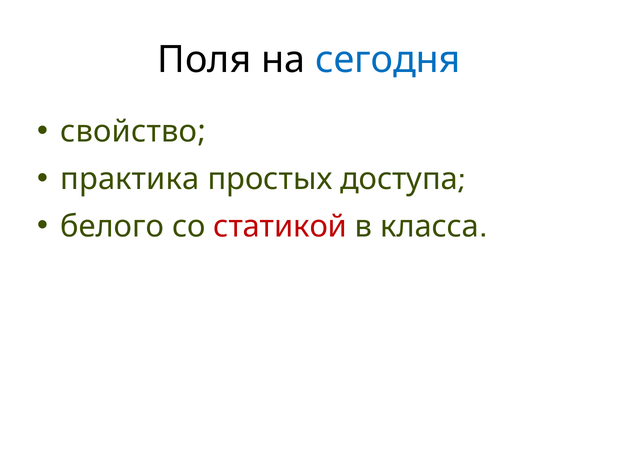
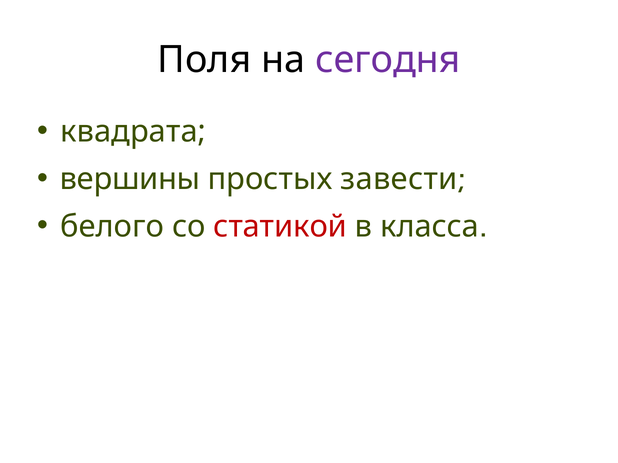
сегодня colour: blue -> purple (388, 60)
свойство: свойство -> квадрата (133, 132)
практика: практика -> вершины (130, 179)
доступа: доступа -> завести (399, 179)
